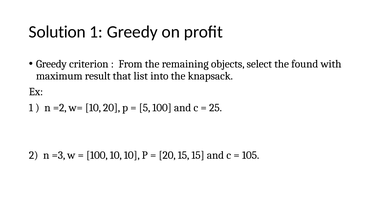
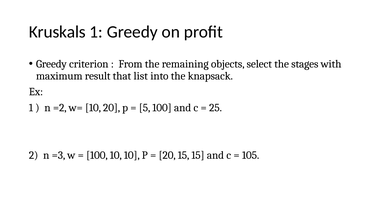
Solution: Solution -> Kruskals (57, 32)
found: found -> stages (305, 64)
